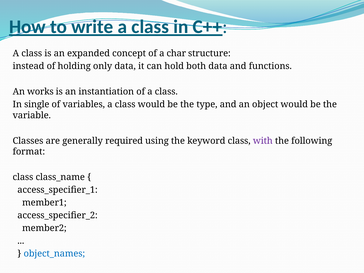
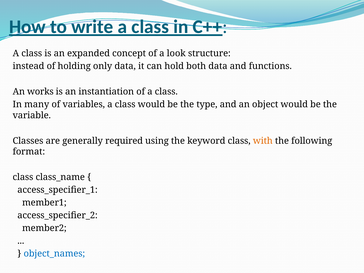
char: char -> look (176, 53)
single: single -> many (37, 104)
with colour: purple -> orange (263, 141)
